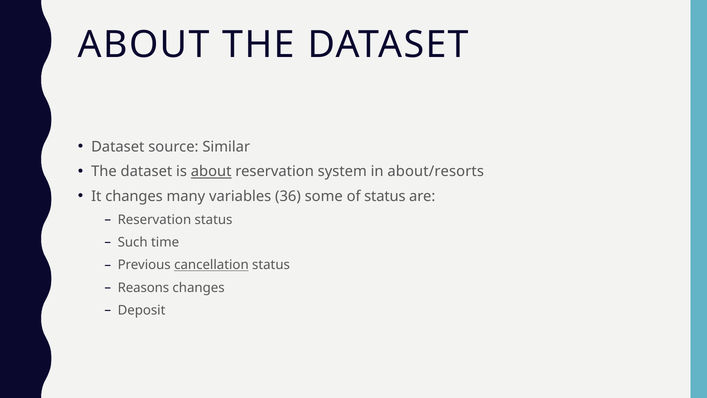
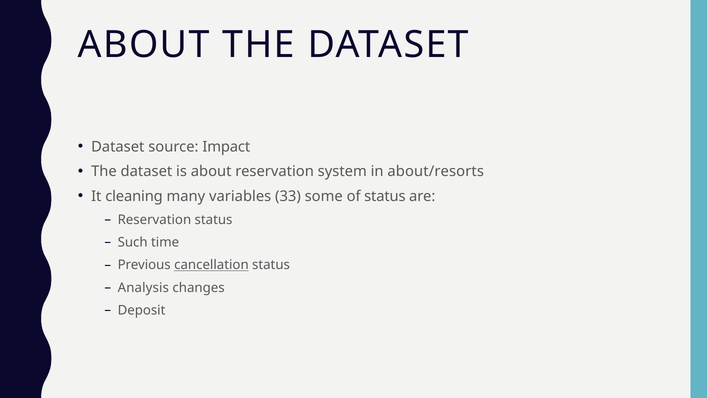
Similar: Similar -> Impact (226, 147)
about underline: present -> none (211, 171)
It changes: changes -> cleaning (134, 196)
36: 36 -> 33 (288, 196)
Reasons: Reasons -> Analysis (143, 287)
